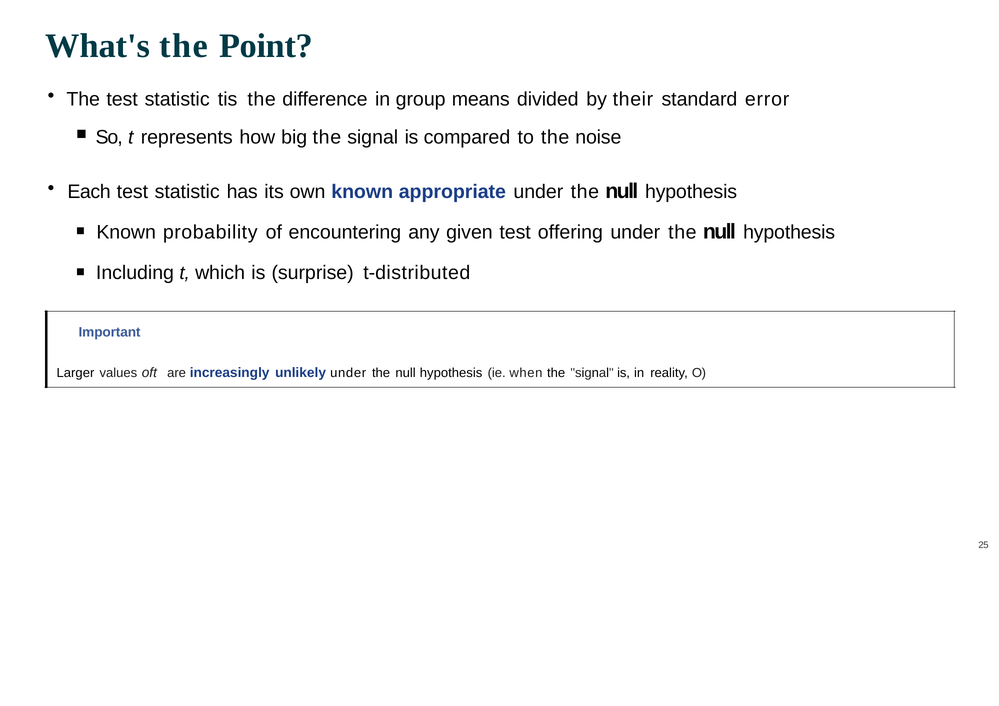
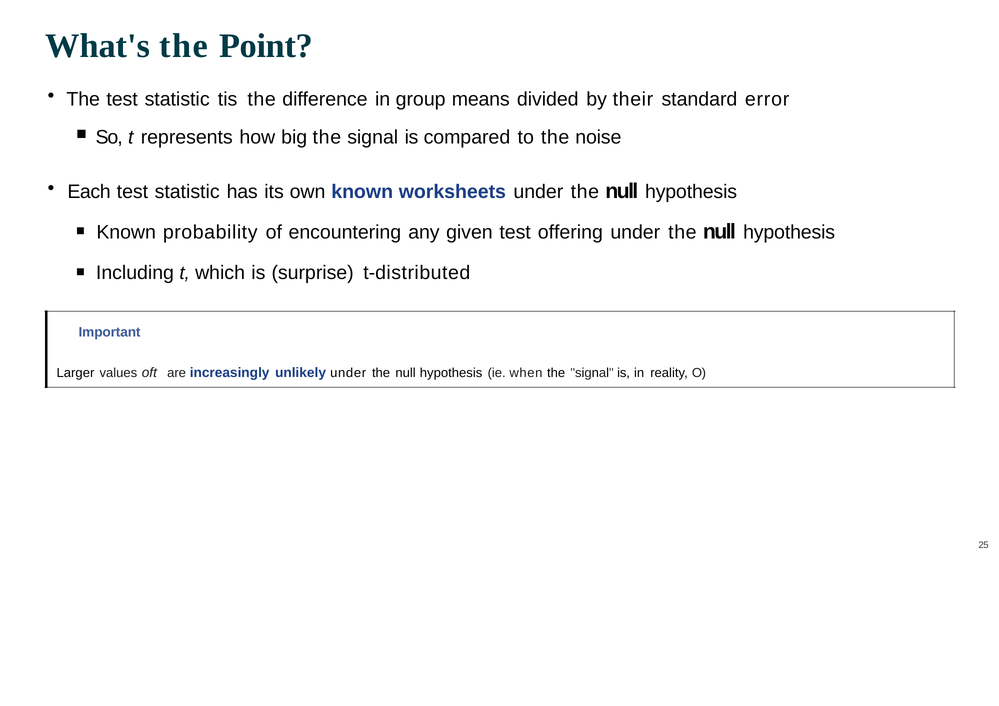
appropriate: appropriate -> worksheets (452, 192)
